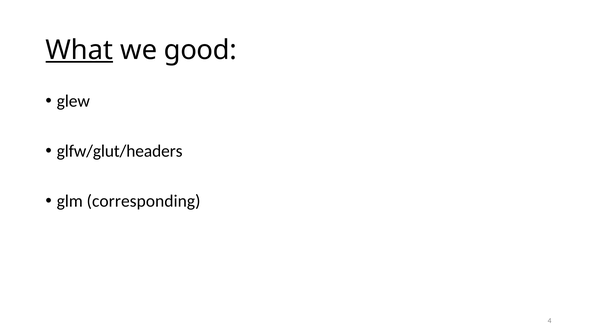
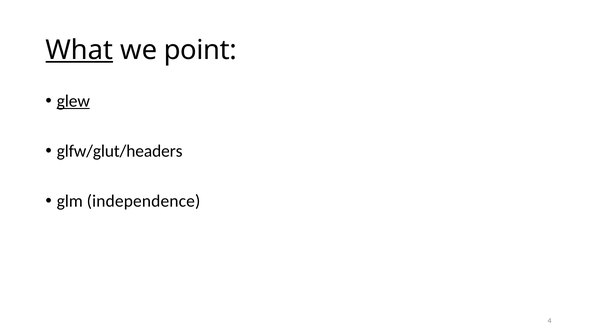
good: good -> point (200, 50)
glew underline: none -> present (73, 101)
corresponding: corresponding -> independence (144, 201)
